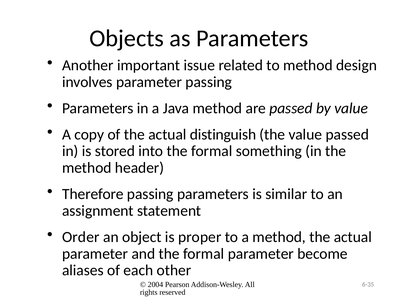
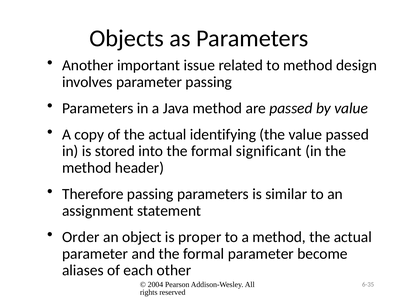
distinguish: distinguish -> identifying (223, 135)
something: something -> significant (269, 151)
